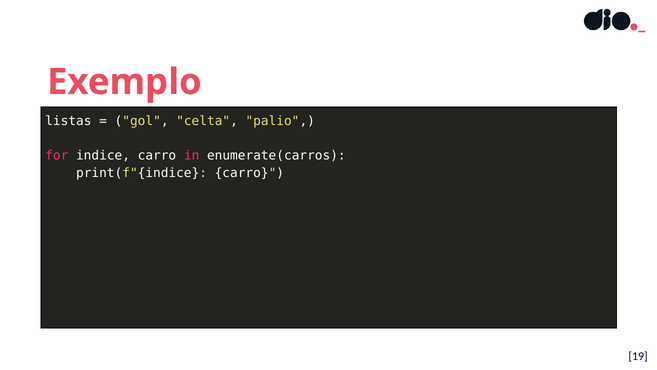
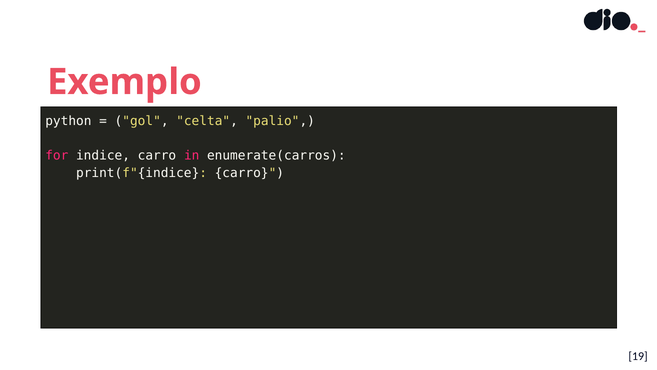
listas: listas -> python (68, 121)
